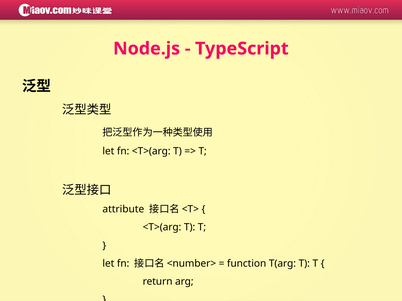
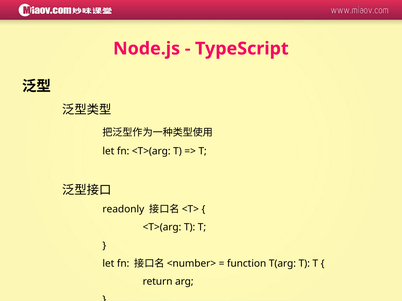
attribute: attribute -> readonly (123, 210)
